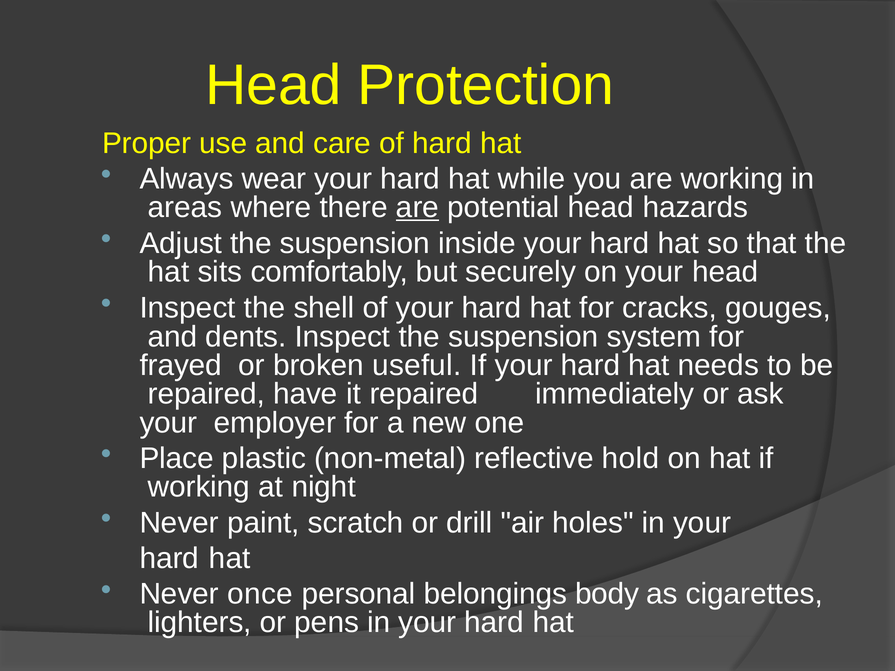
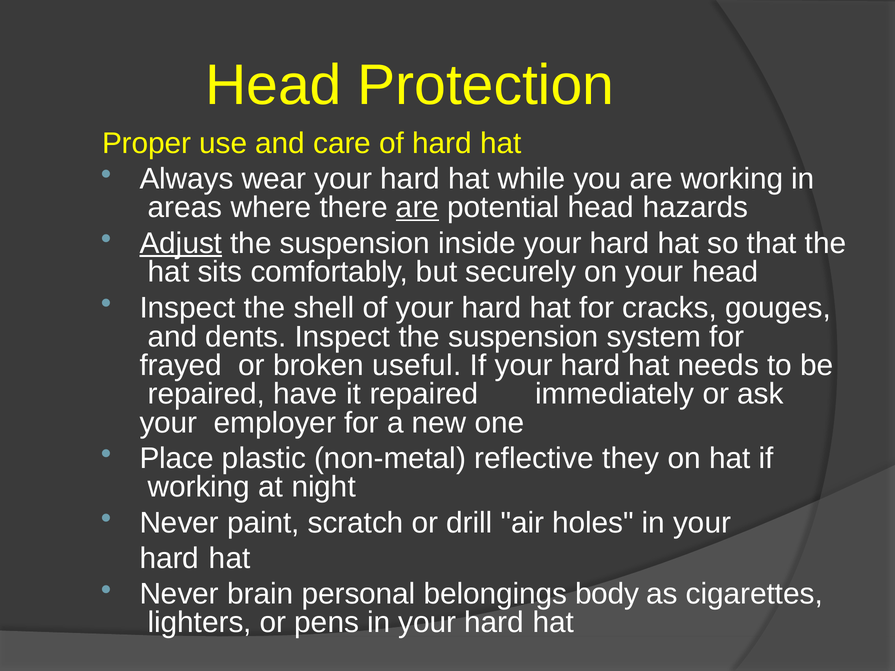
Adjust underline: none -> present (181, 243)
hold: hold -> they (631, 459)
once: once -> brain (260, 594)
